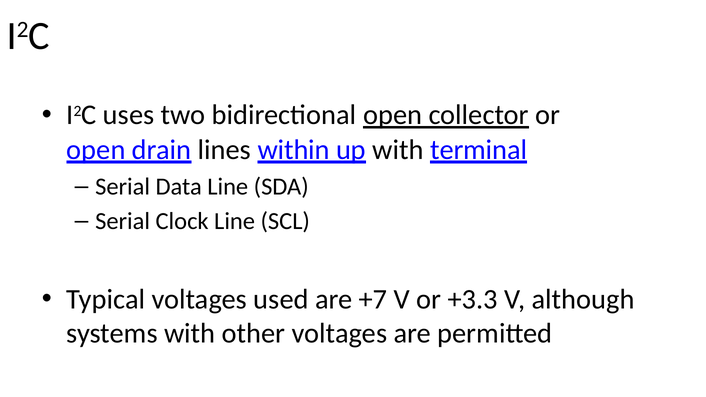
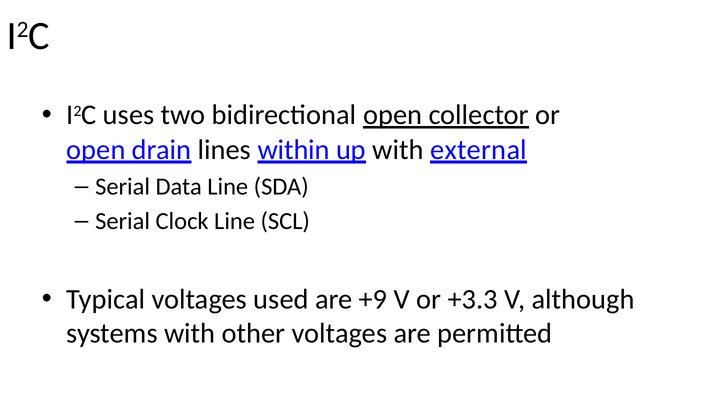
terminal: terminal -> external (479, 150)
+7: +7 -> +9 (373, 299)
